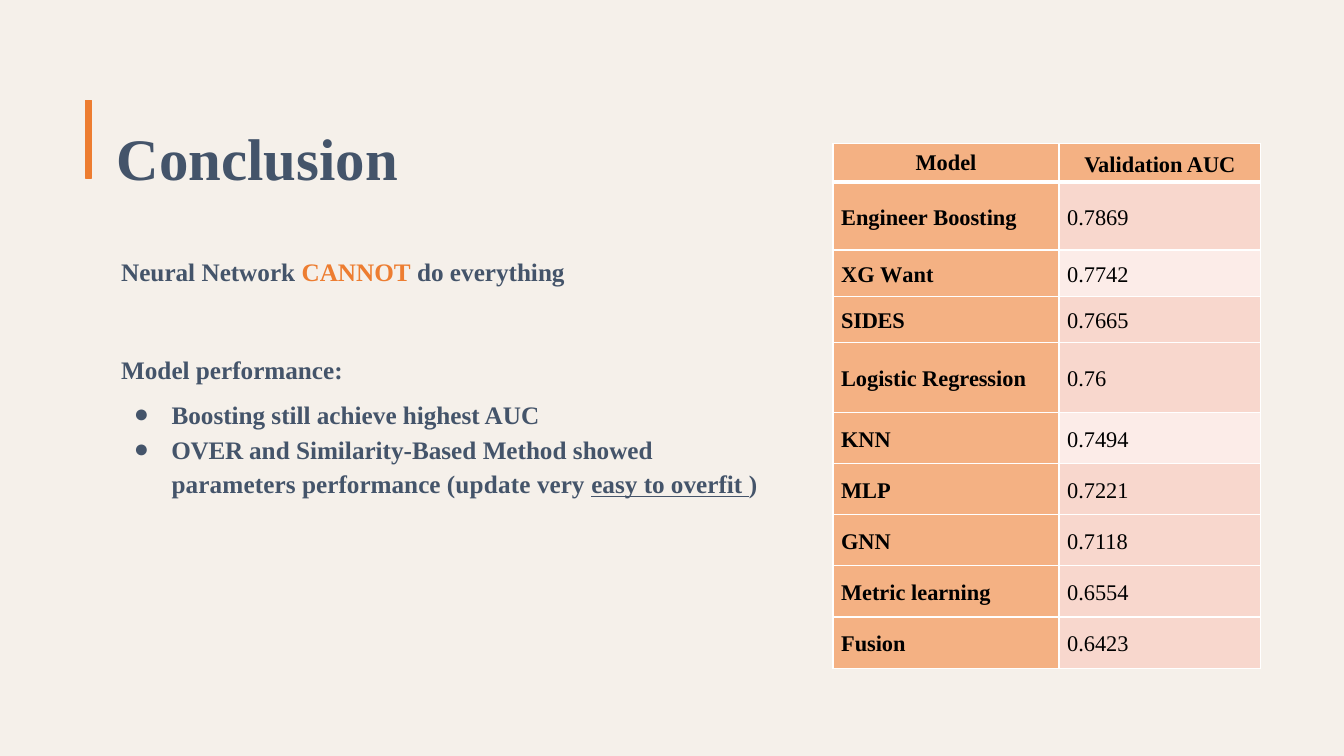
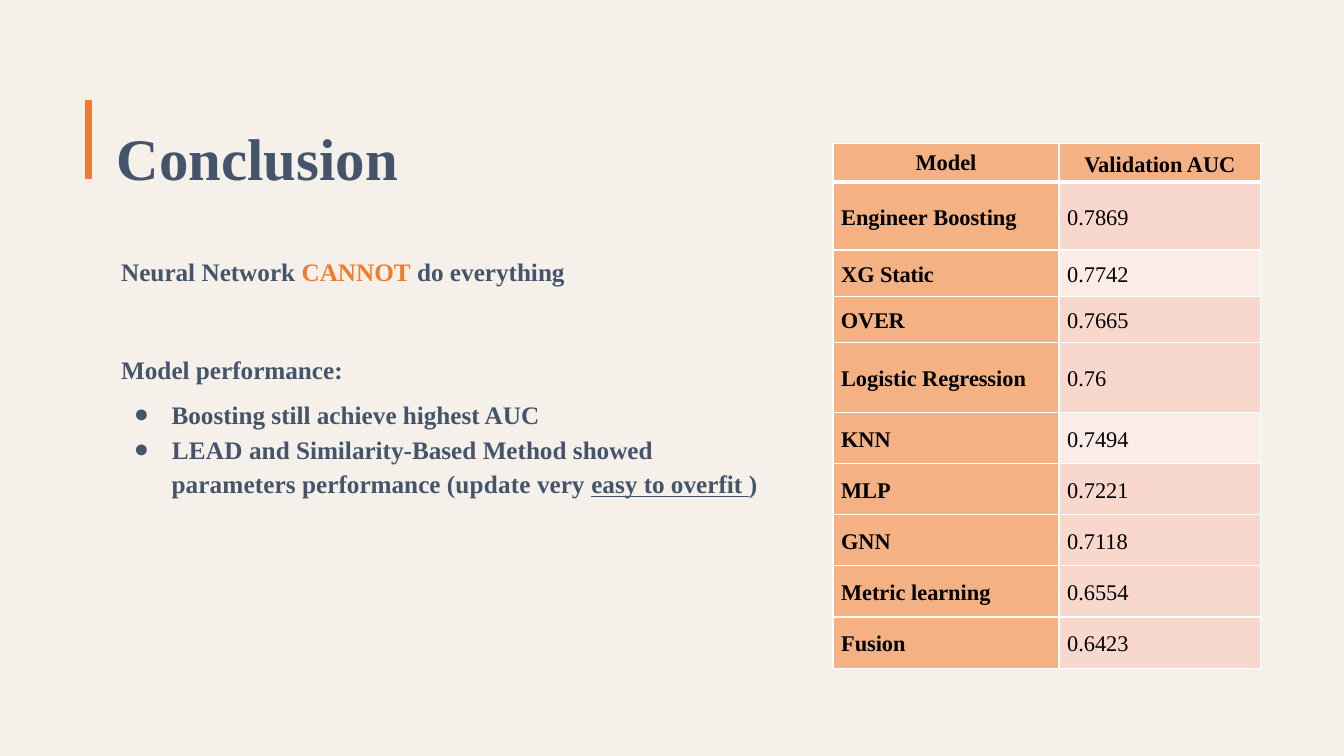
Want: Want -> Static (907, 275)
SIDES: SIDES -> OVER (873, 321)
OVER: OVER -> LEAD (207, 451)
